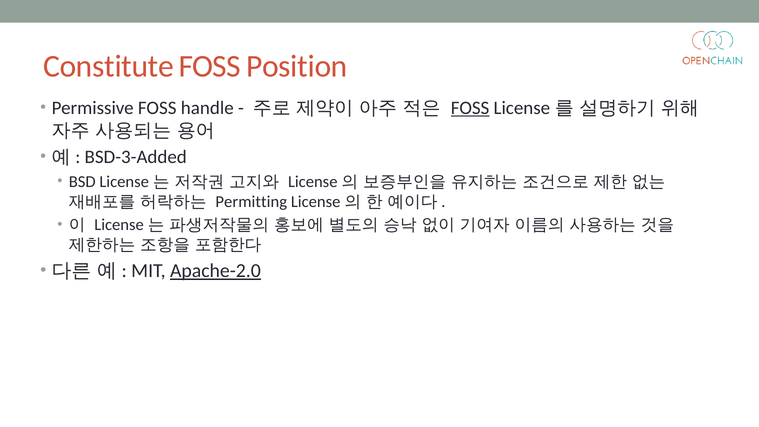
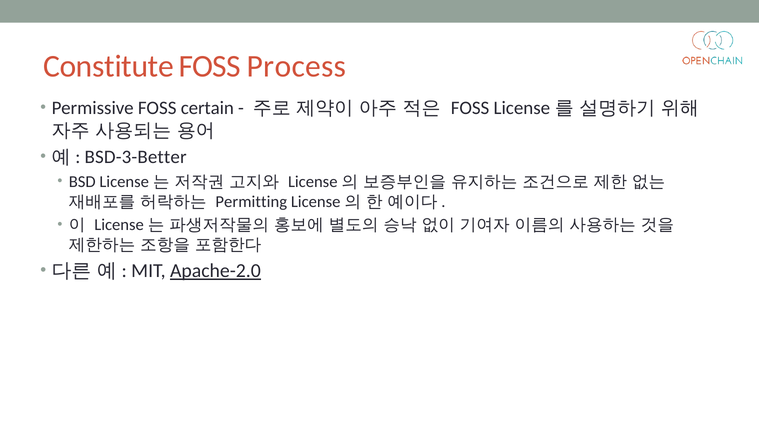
Position: Position -> Process (296, 66)
handle: handle -> certain (207, 108)
FOSS underline: present -> none (470, 108)
BSD-3-Added: BSD-3-Added -> BSD-3-Better (136, 157)
